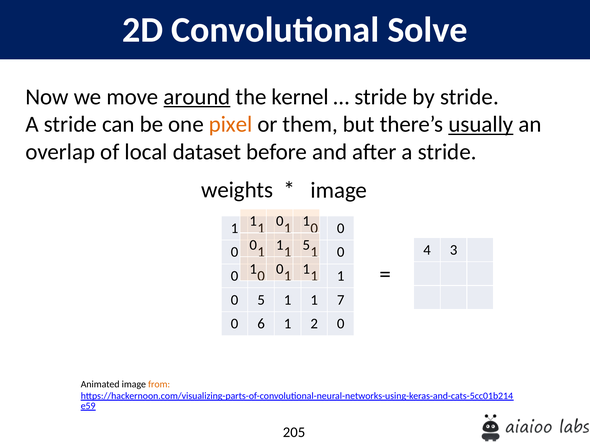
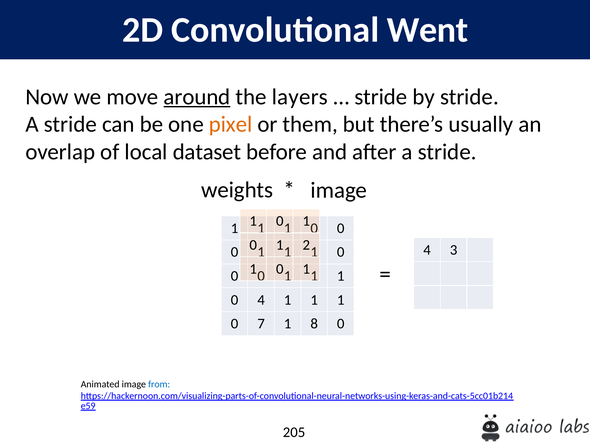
Solve: Solve -> Went (428, 30)
kernel: kernel -> layers (300, 97)
usually underline: present -> none (481, 124)
1 5: 5 -> 2 (306, 245)
0 5: 5 -> 4 (261, 300)
7: 7 -> 1 (341, 300)
6: 6 -> 7 (261, 324)
2: 2 -> 8 (314, 324)
from colour: orange -> blue (159, 385)
